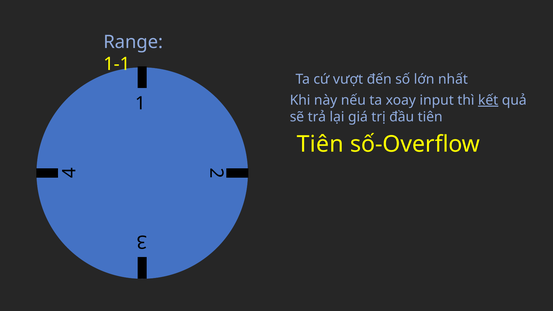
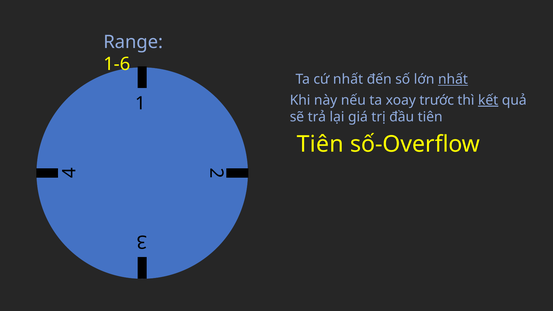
1-1: 1-1 -> 1-6 (117, 64)
cứ vượt: vượt -> nhất (348, 79)
nhất underline: none -> present (453, 79)
input: input -> trước (437, 100)
